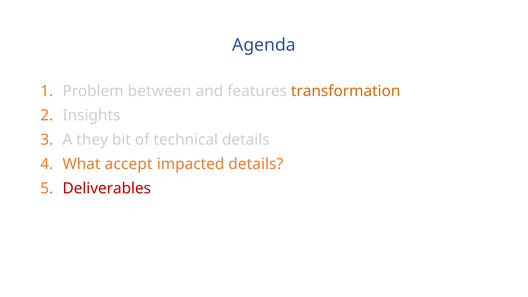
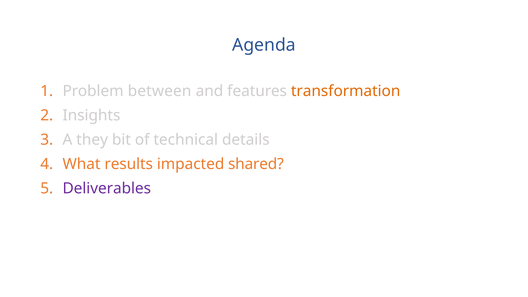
accept: accept -> results (129, 164)
impacted details: details -> shared (256, 164)
Deliverables colour: red -> purple (107, 188)
